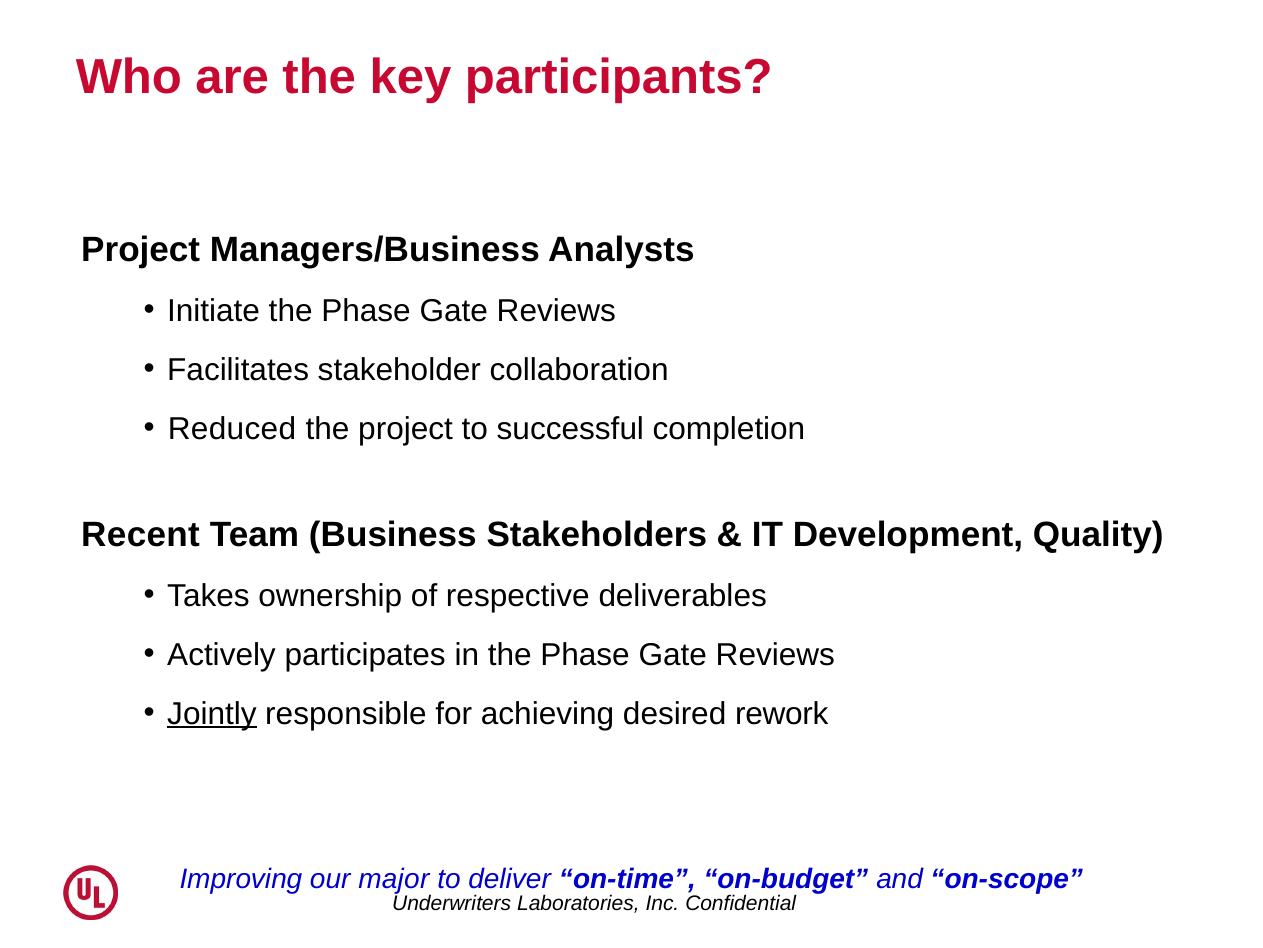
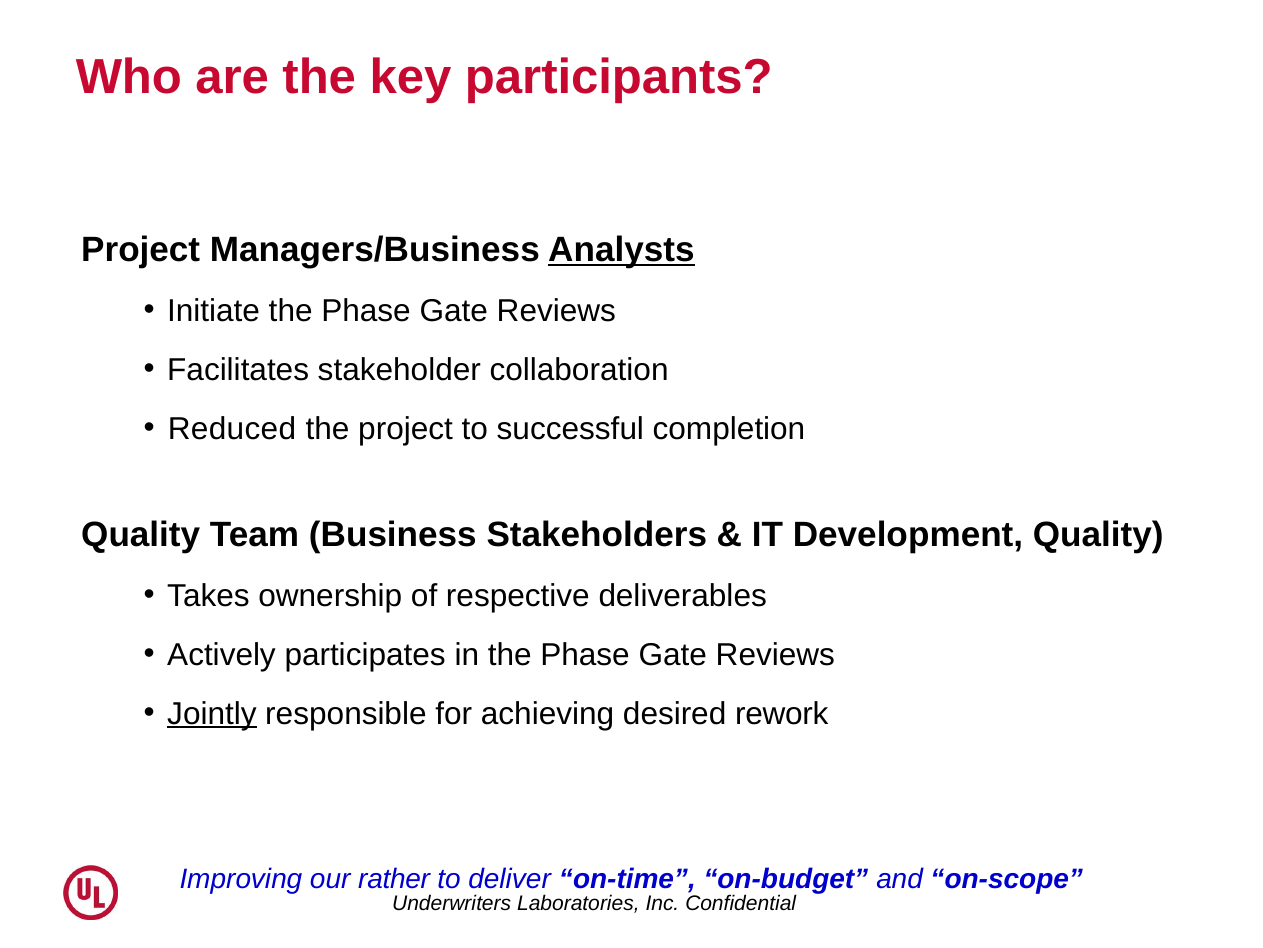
Analysts underline: none -> present (621, 250)
Recent: Recent -> Quality (141, 535)
major: major -> rather (394, 879)
